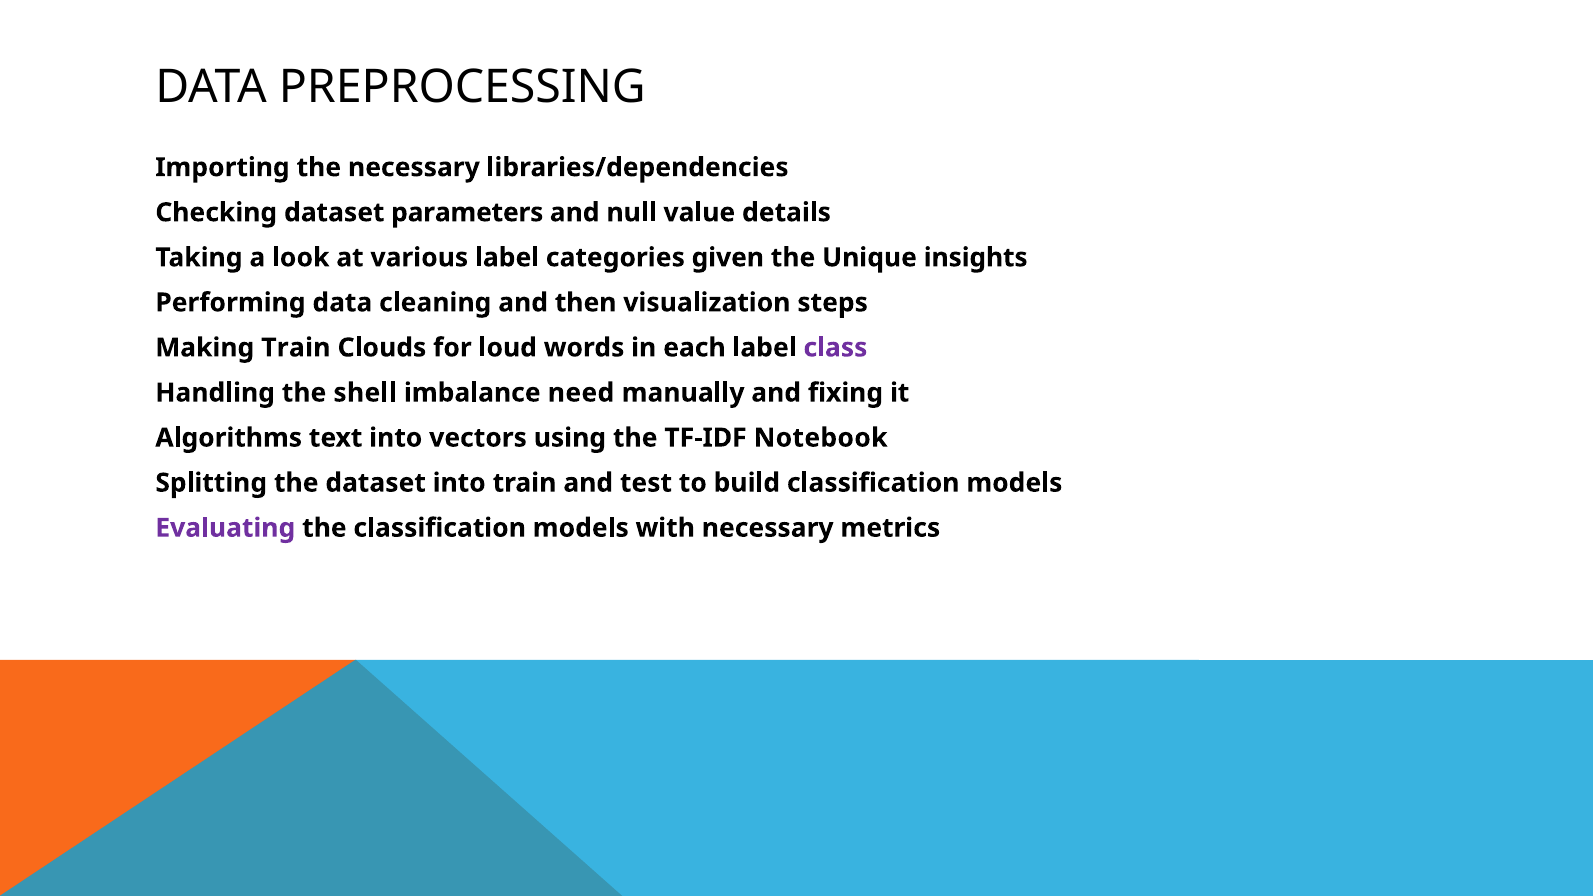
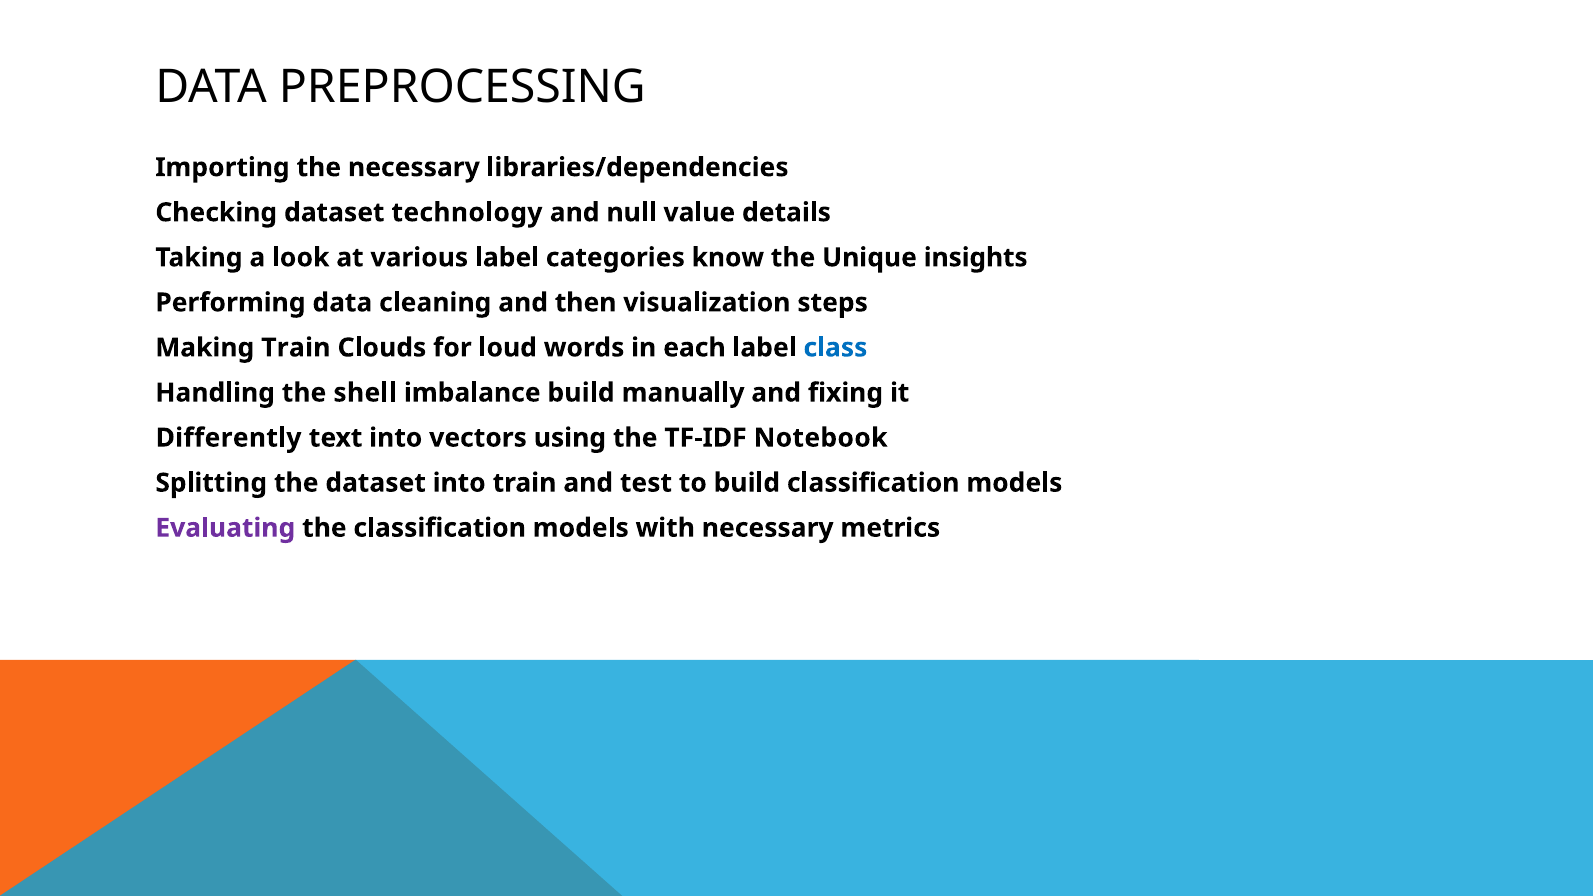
parameters: parameters -> technology (467, 213)
given: given -> know (728, 258)
class colour: purple -> blue (835, 348)
imbalance need: need -> build (581, 393)
Algorithms: Algorithms -> Differently (229, 438)
